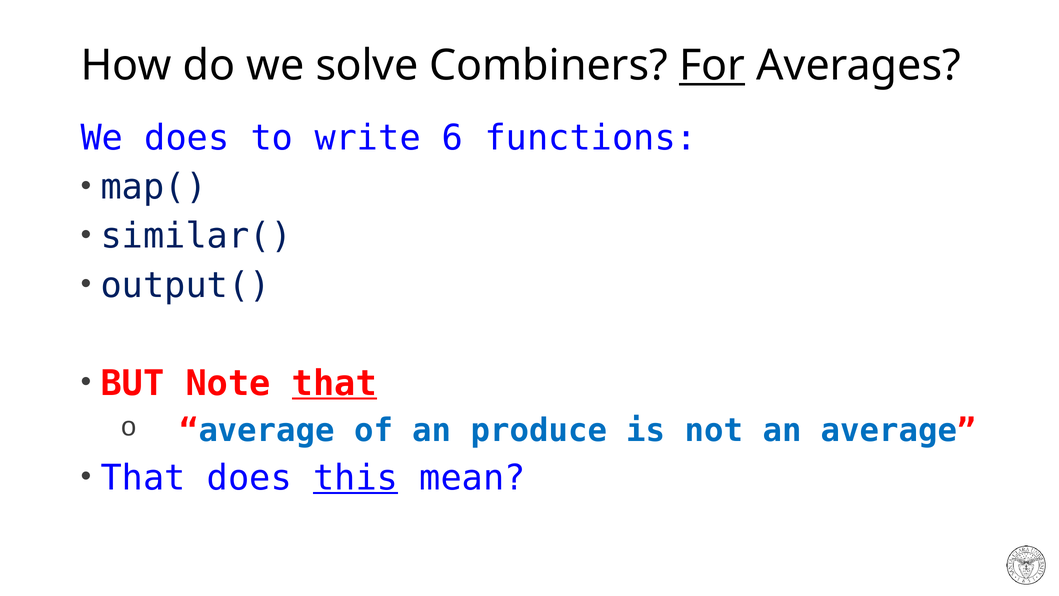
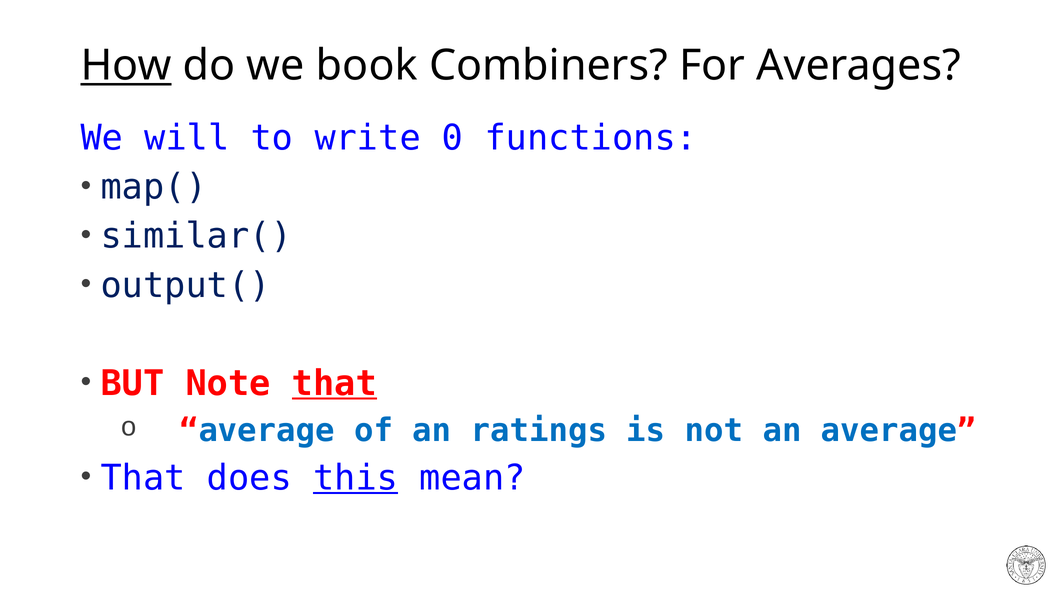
How underline: none -> present (126, 66)
solve: solve -> book (367, 66)
For underline: present -> none (712, 66)
We does: does -> will (187, 138)
6: 6 -> 0 (453, 138)
produce: produce -> ratings (539, 430)
